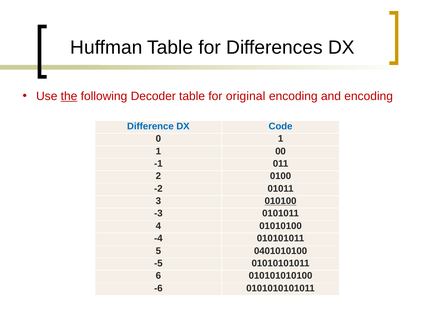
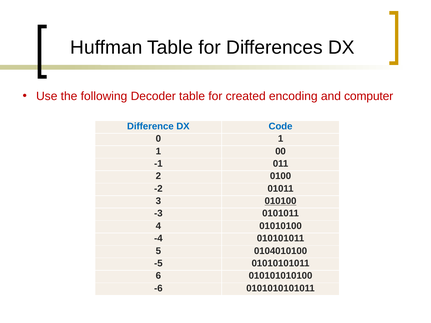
the underline: present -> none (69, 96)
original: original -> created (246, 96)
and encoding: encoding -> computer (369, 96)
0401010100: 0401010100 -> 0104010100 (281, 251)
